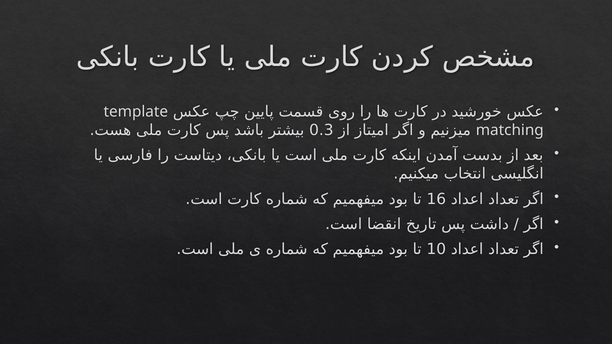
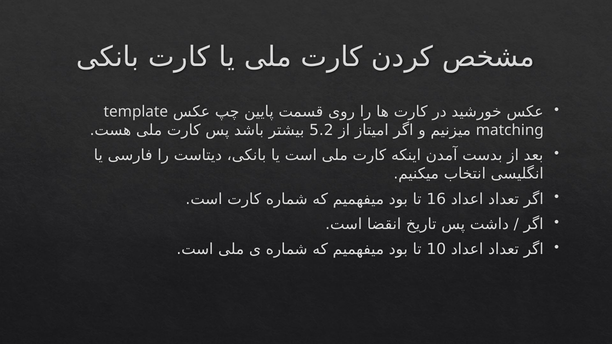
0.3: 0.3 -> 5.2 (321, 130)
